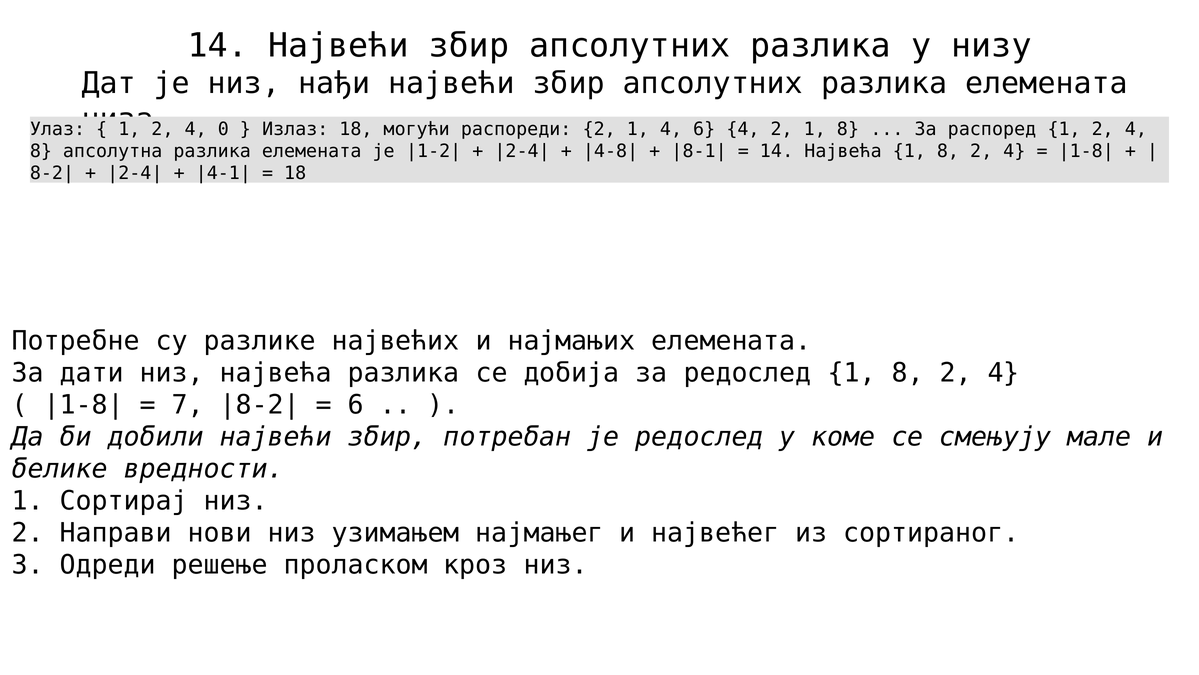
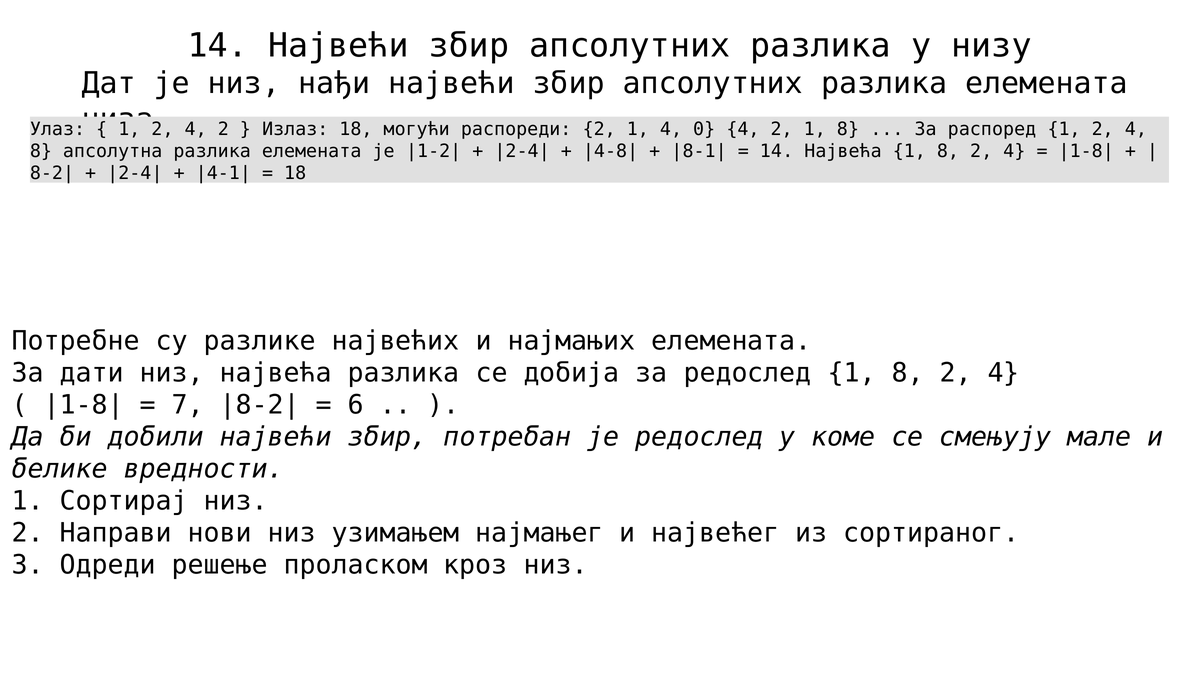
2 4 0: 0 -> 2 (223, 129)
4 6: 6 -> 0 (704, 129)
